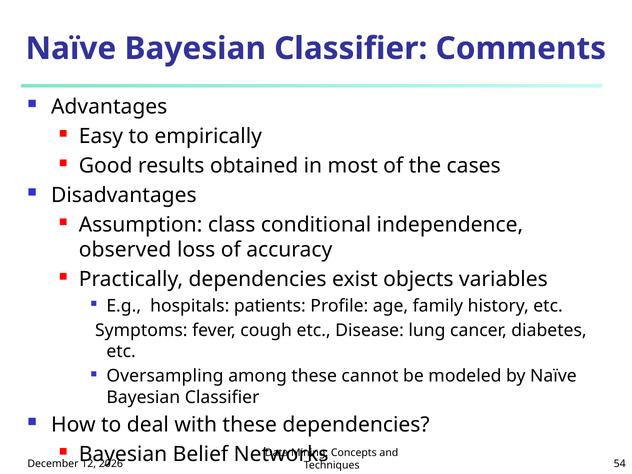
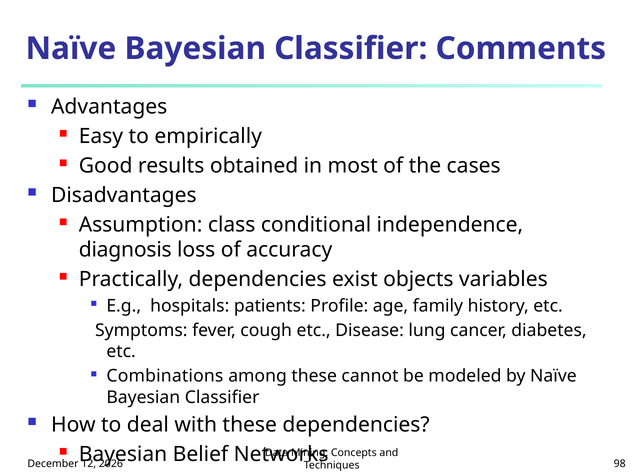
observed: observed -> diagnosis (125, 250)
Oversampling: Oversampling -> Combinations (165, 376)
54: 54 -> 98 (620, 464)
